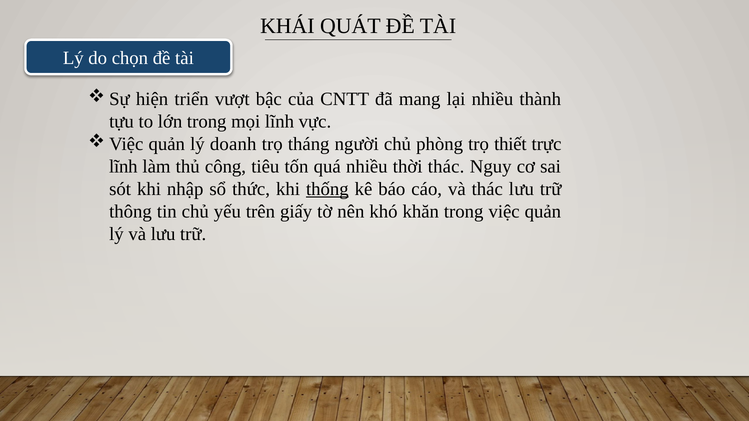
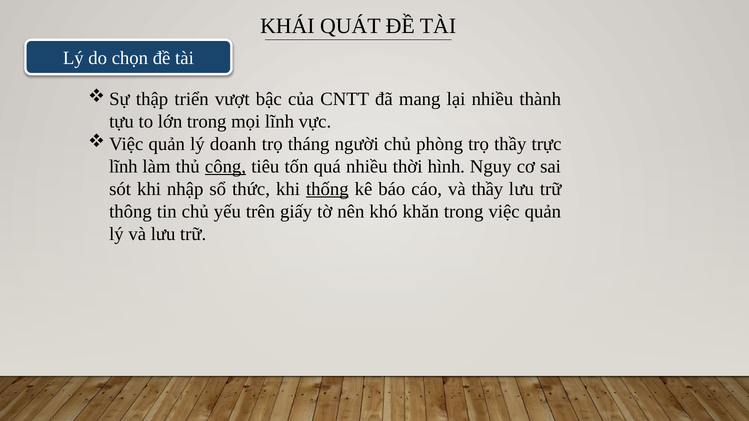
hiện: hiện -> thập (152, 99)
trọ thiết: thiết -> thầy (510, 144)
công underline: none -> present (226, 167)
thời thác: thác -> hình (446, 167)
và thác: thác -> thầy (487, 189)
